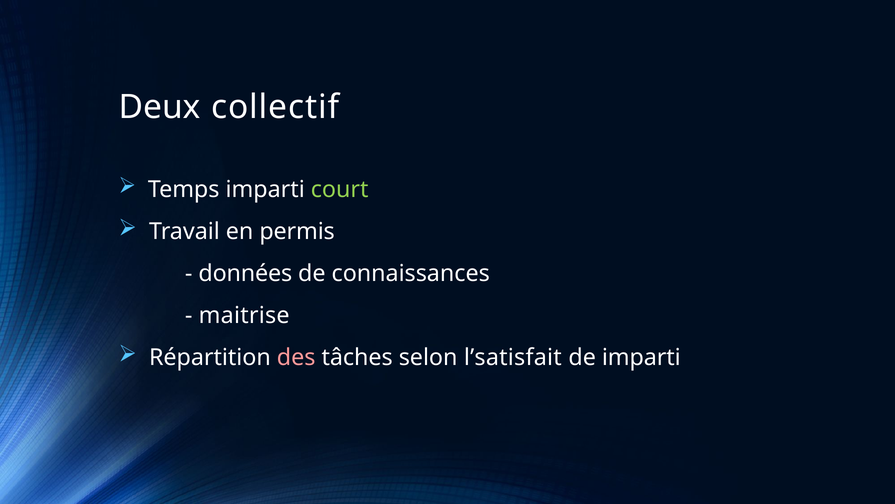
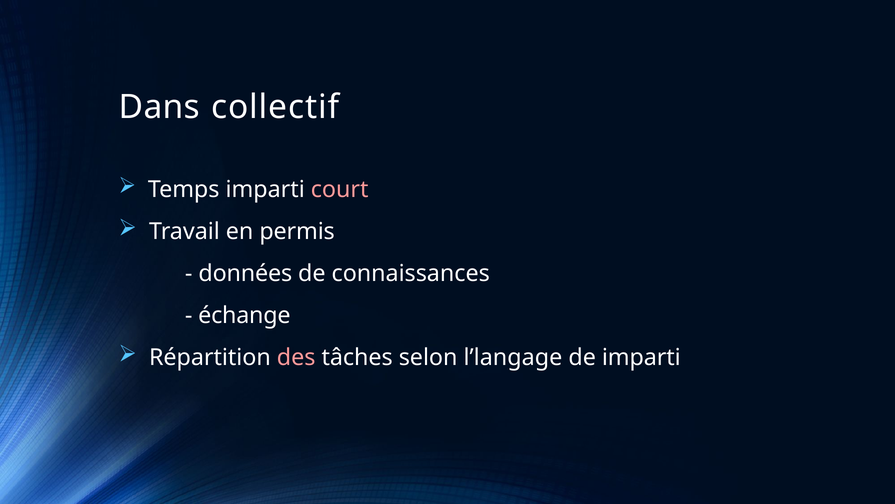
Deux: Deux -> Dans (159, 107)
court colour: light green -> pink (340, 189)
maitrise: maitrise -> échange (244, 315)
l’satisfait: l’satisfait -> l’langage (513, 357)
